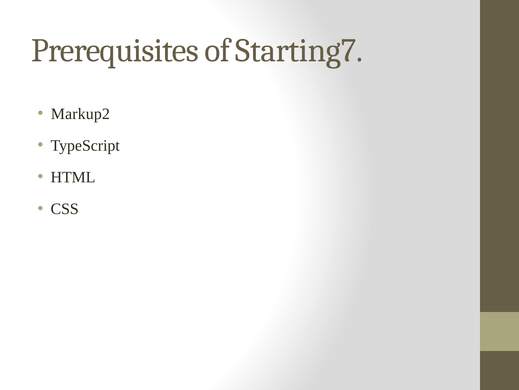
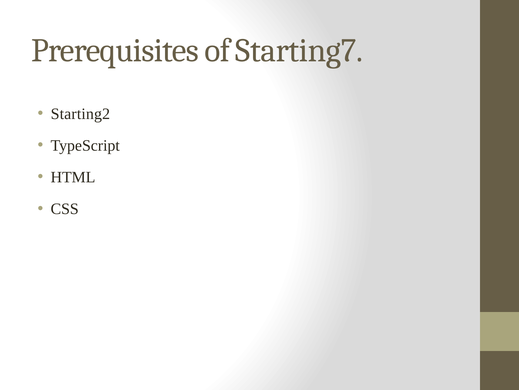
Markup2: Markup2 -> Starting2 (80, 114)
